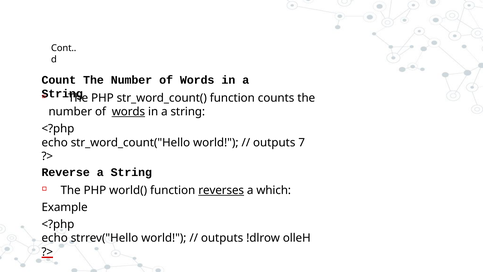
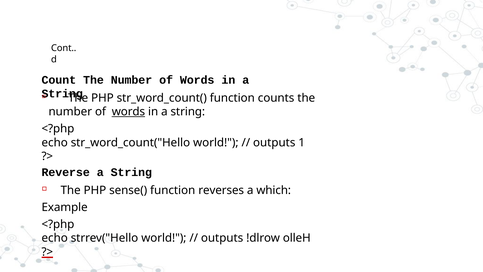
7: 7 -> 1 (302, 142)
world(: world( -> sense( (128, 190)
reverses underline: present -> none (221, 190)
